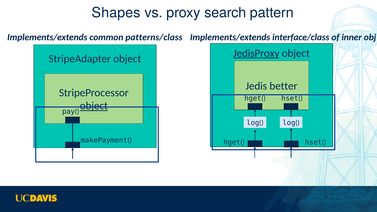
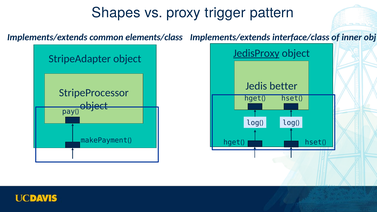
search: search -> trigger (225, 13)
patterns/class: patterns/class -> elements/class (154, 37)
object underline: present -> none (94, 106)
